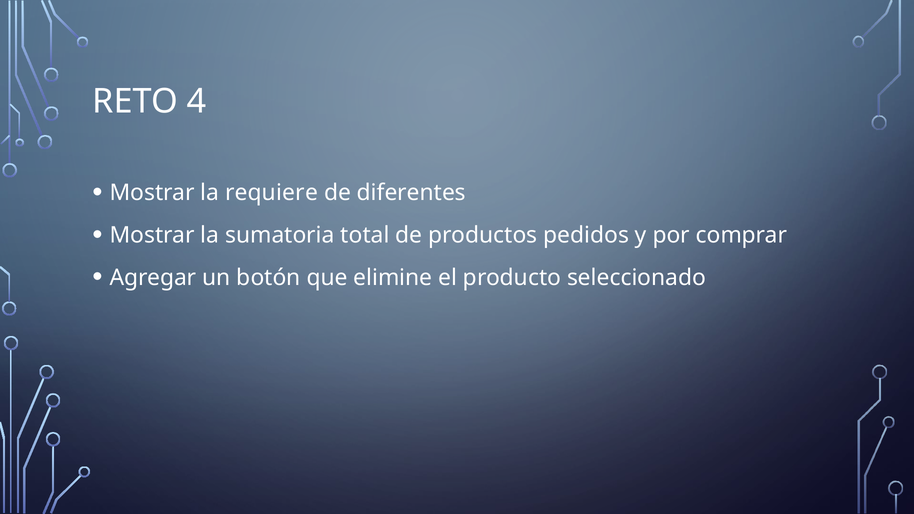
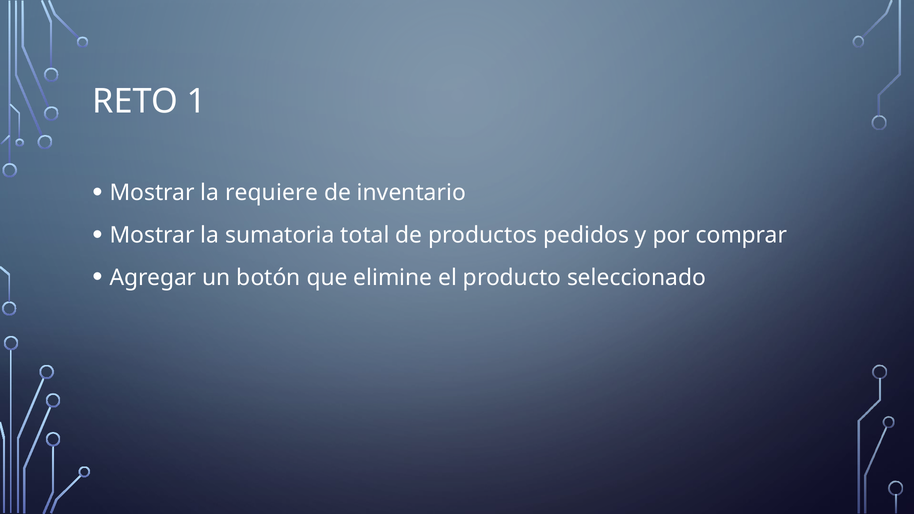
4: 4 -> 1 (197, 102)
diferentes: diferentes -> inventario (411, 193)
